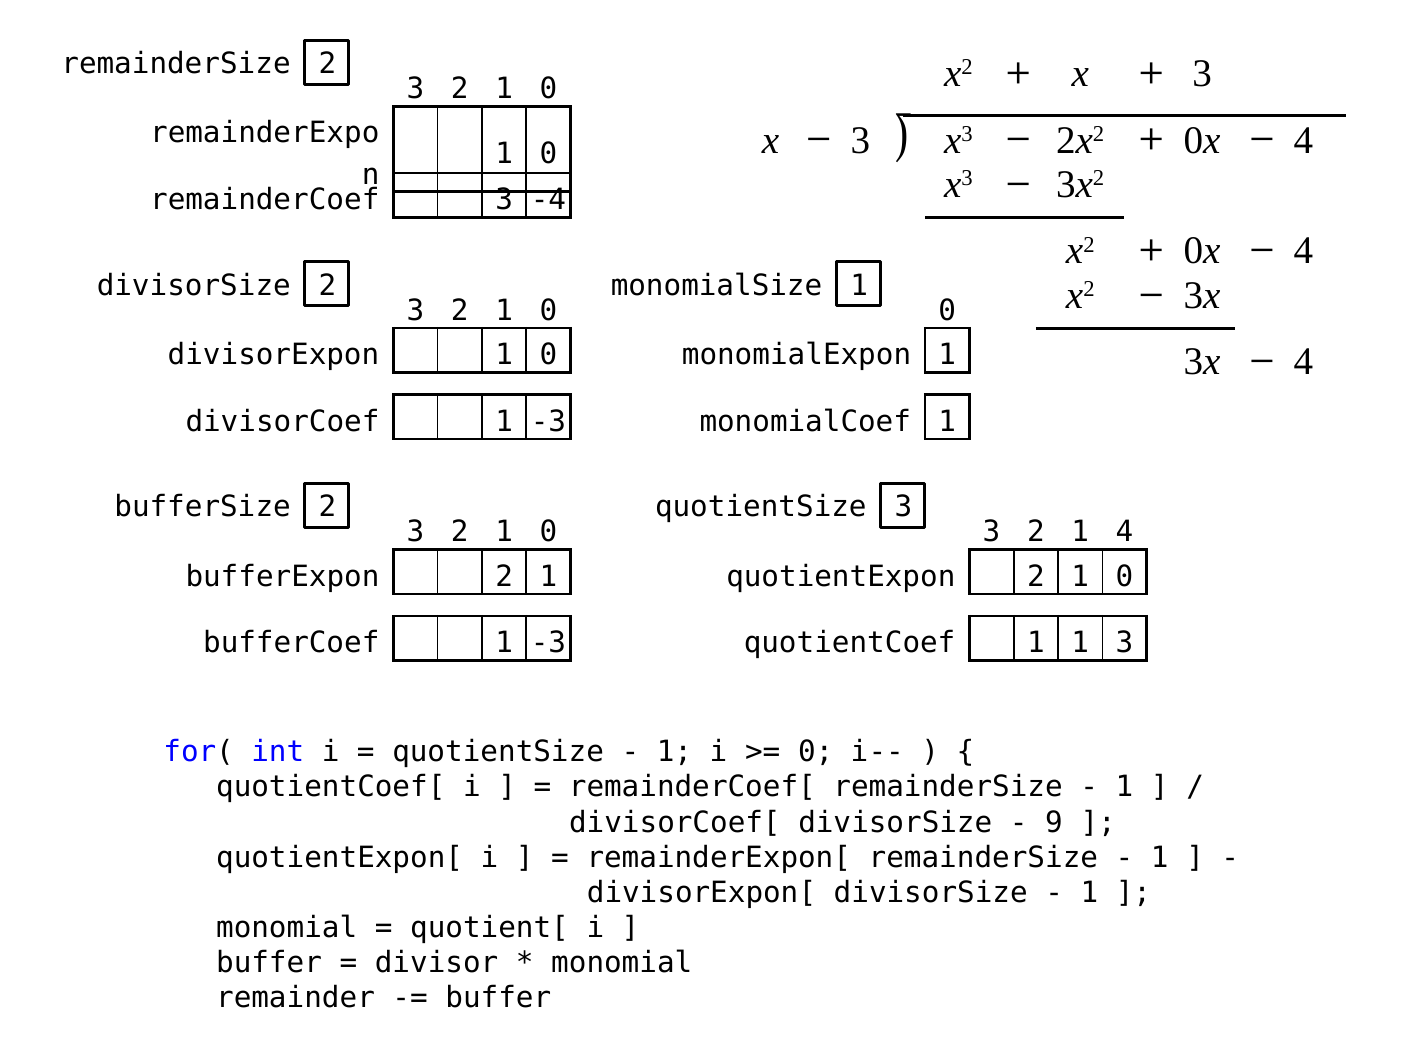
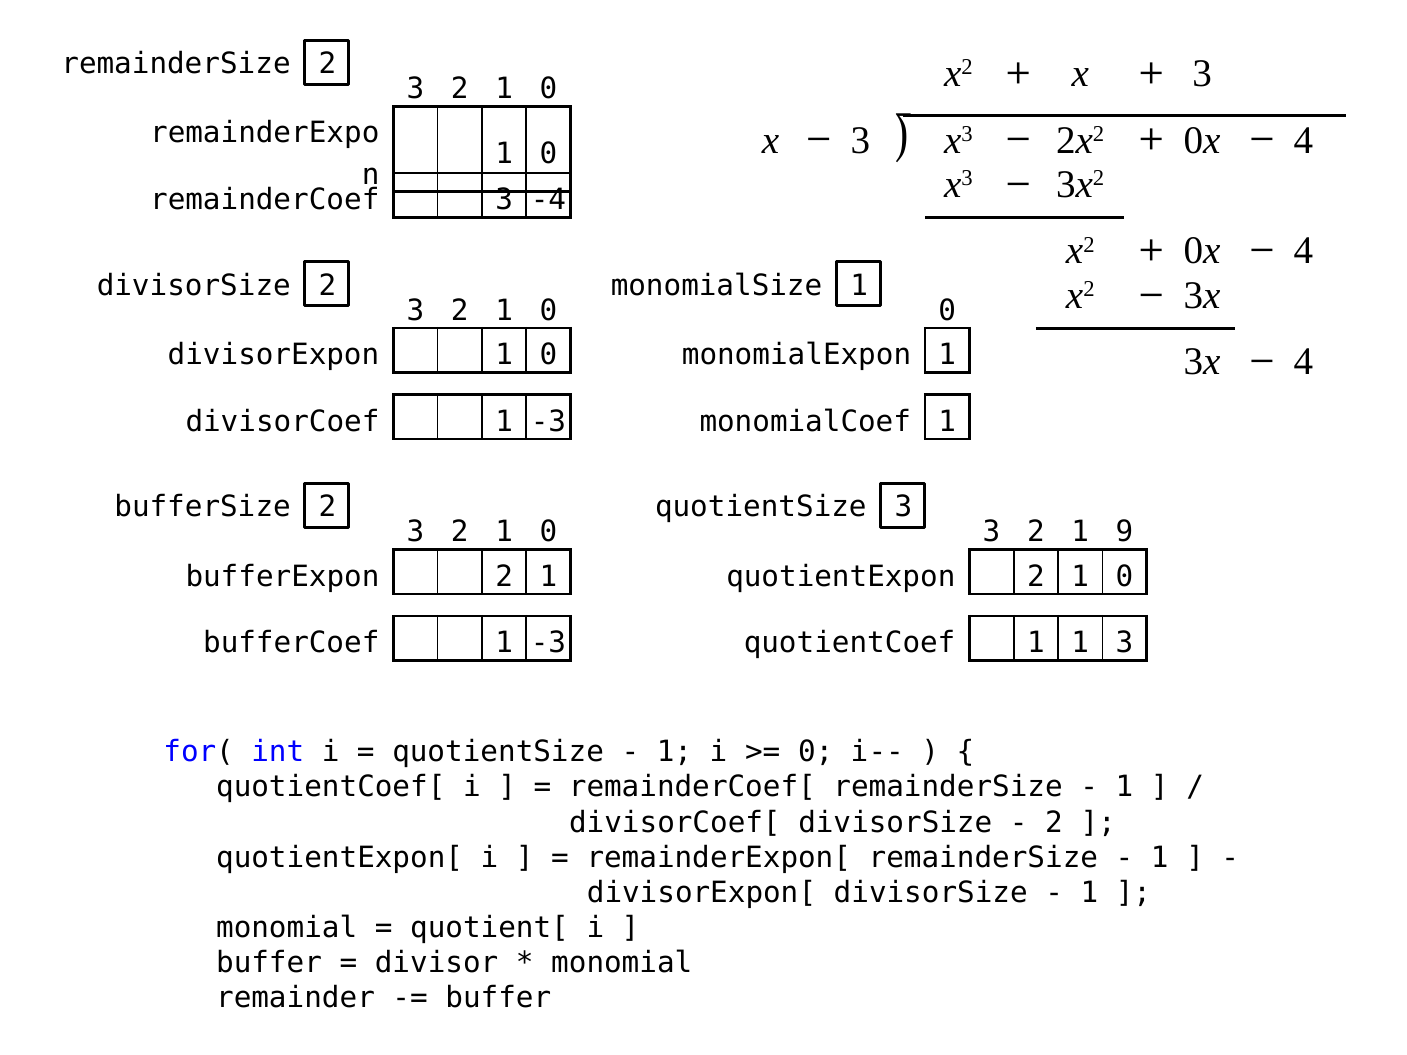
1 4: 4 -> 9 (1125, 532)
9: 9 -> 2 (1054, 823)
